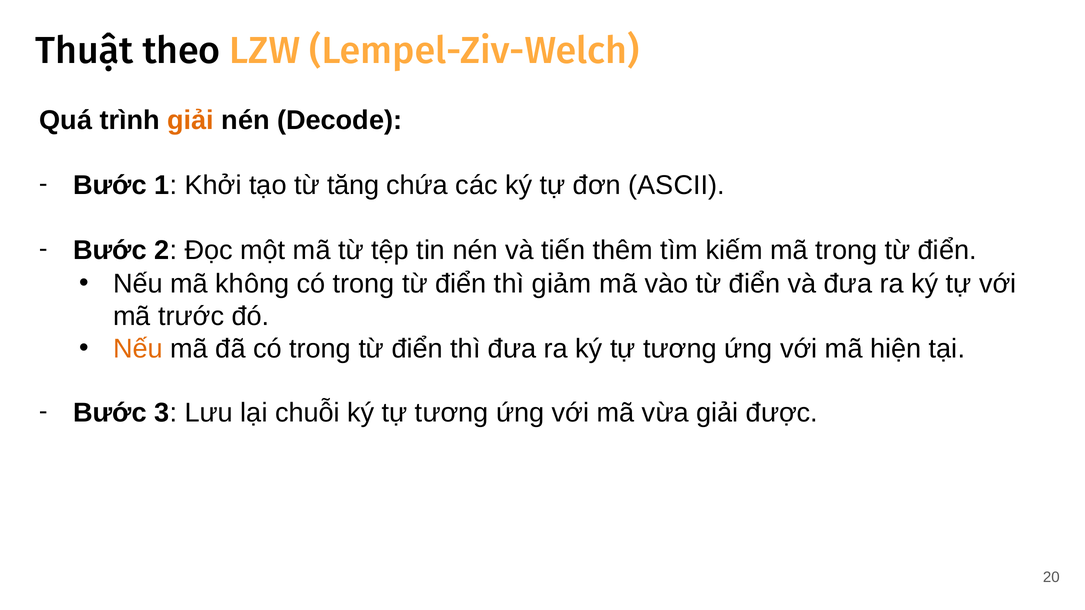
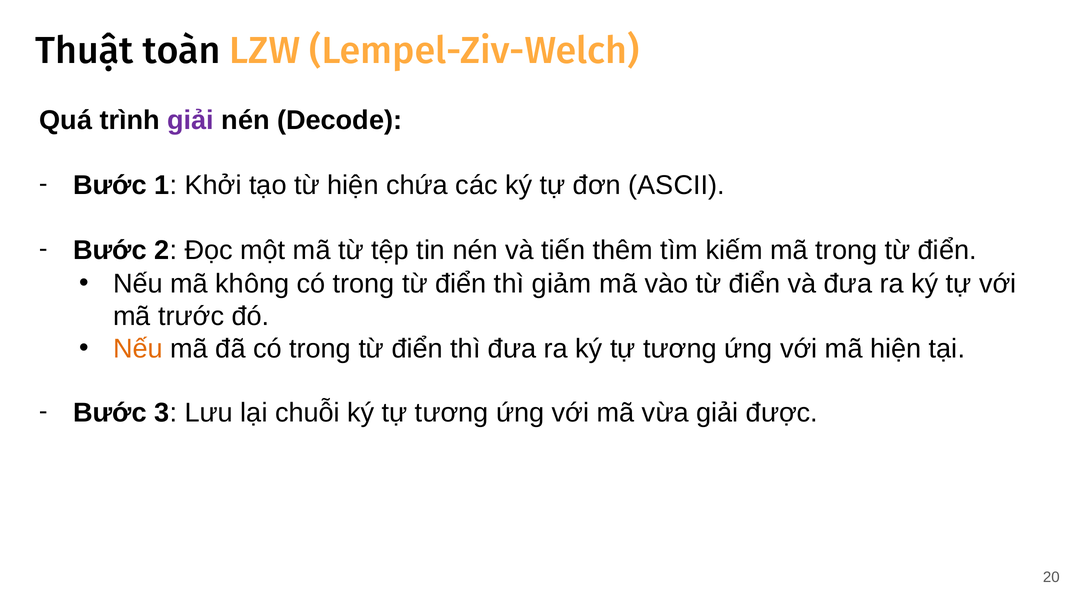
theo: theo -> toàn (182, 51)
giải colour: orange -> purple (191, 120)
từ tăng: tăng -> hiện (353, 185)
